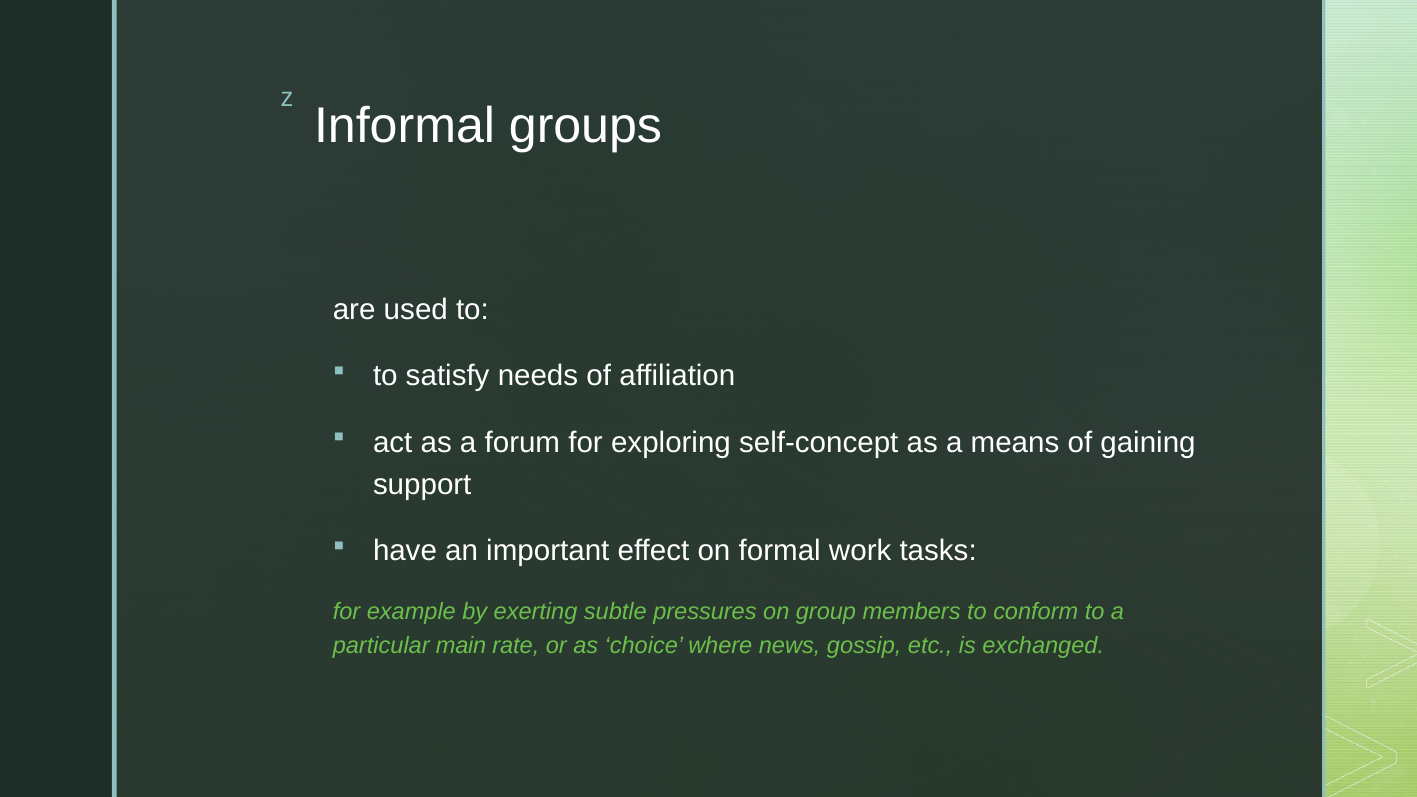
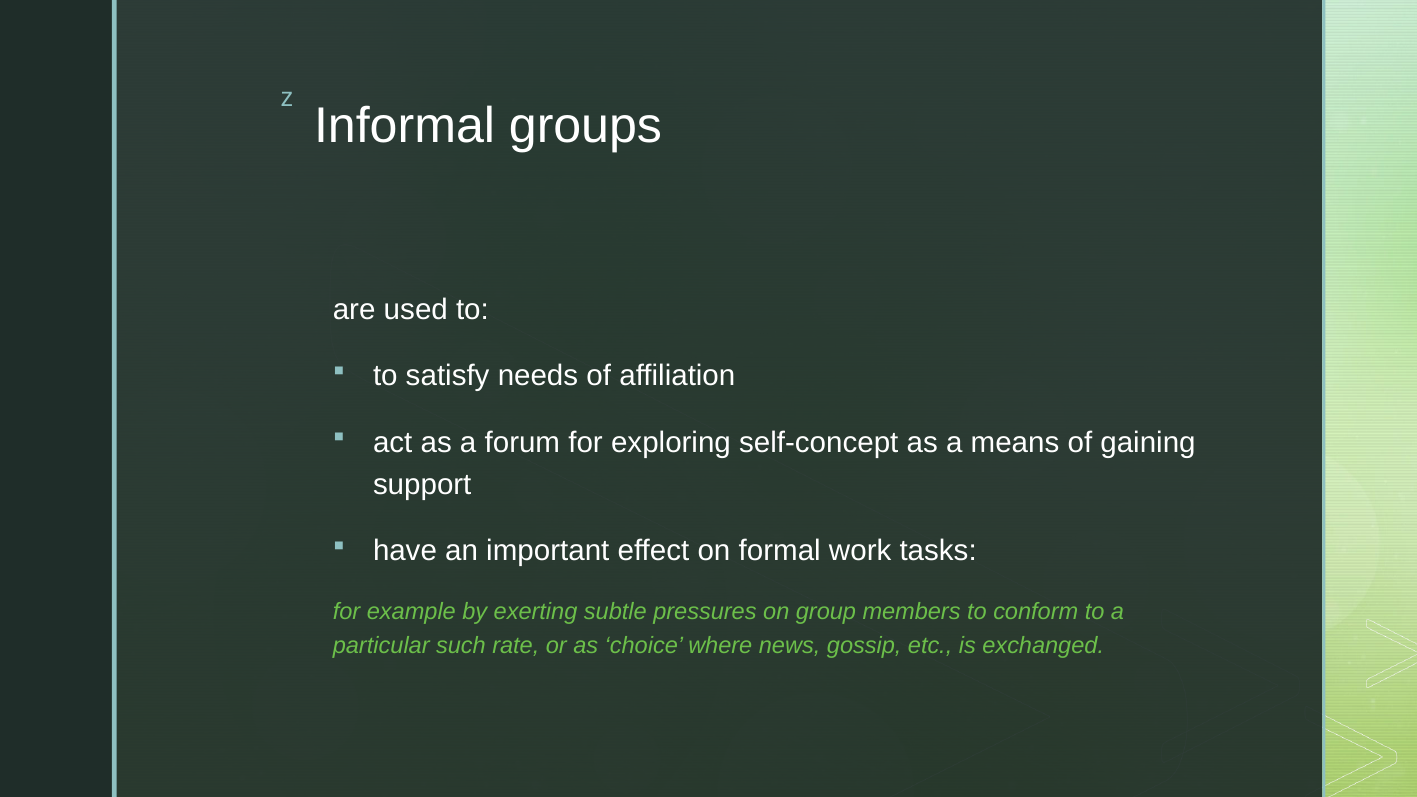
main: main -> such (461, 646)
